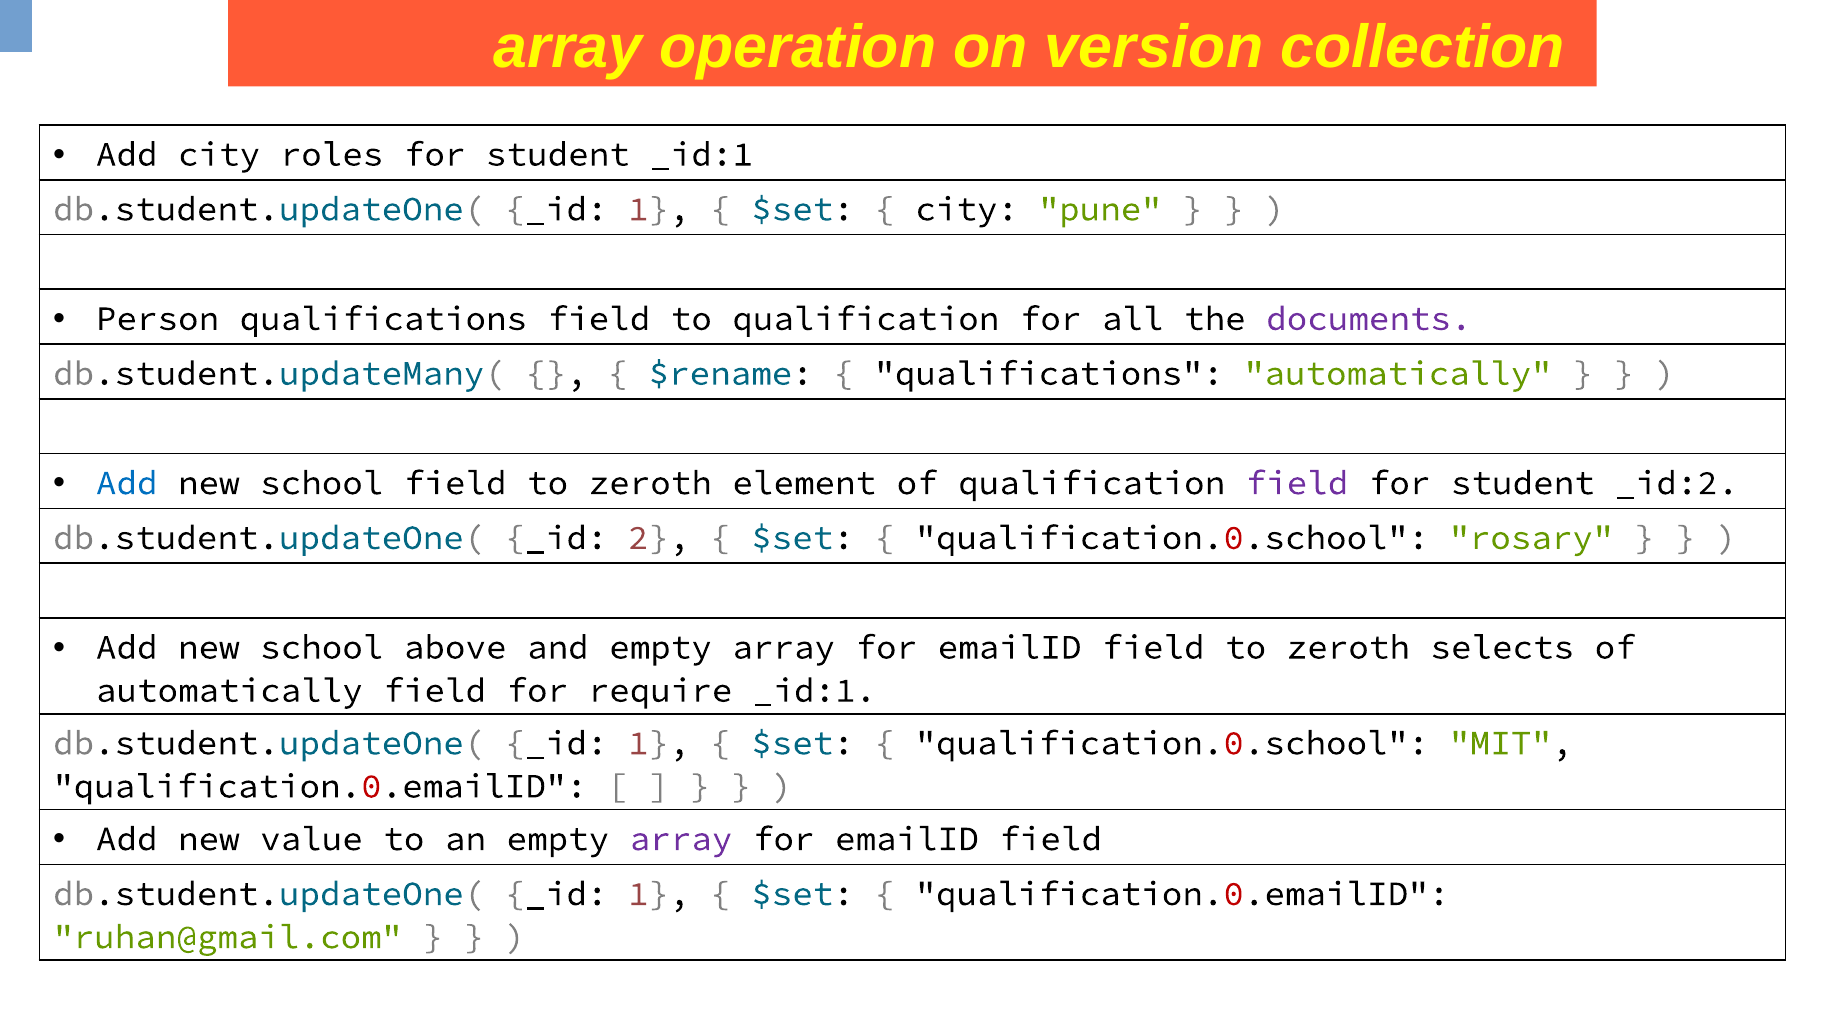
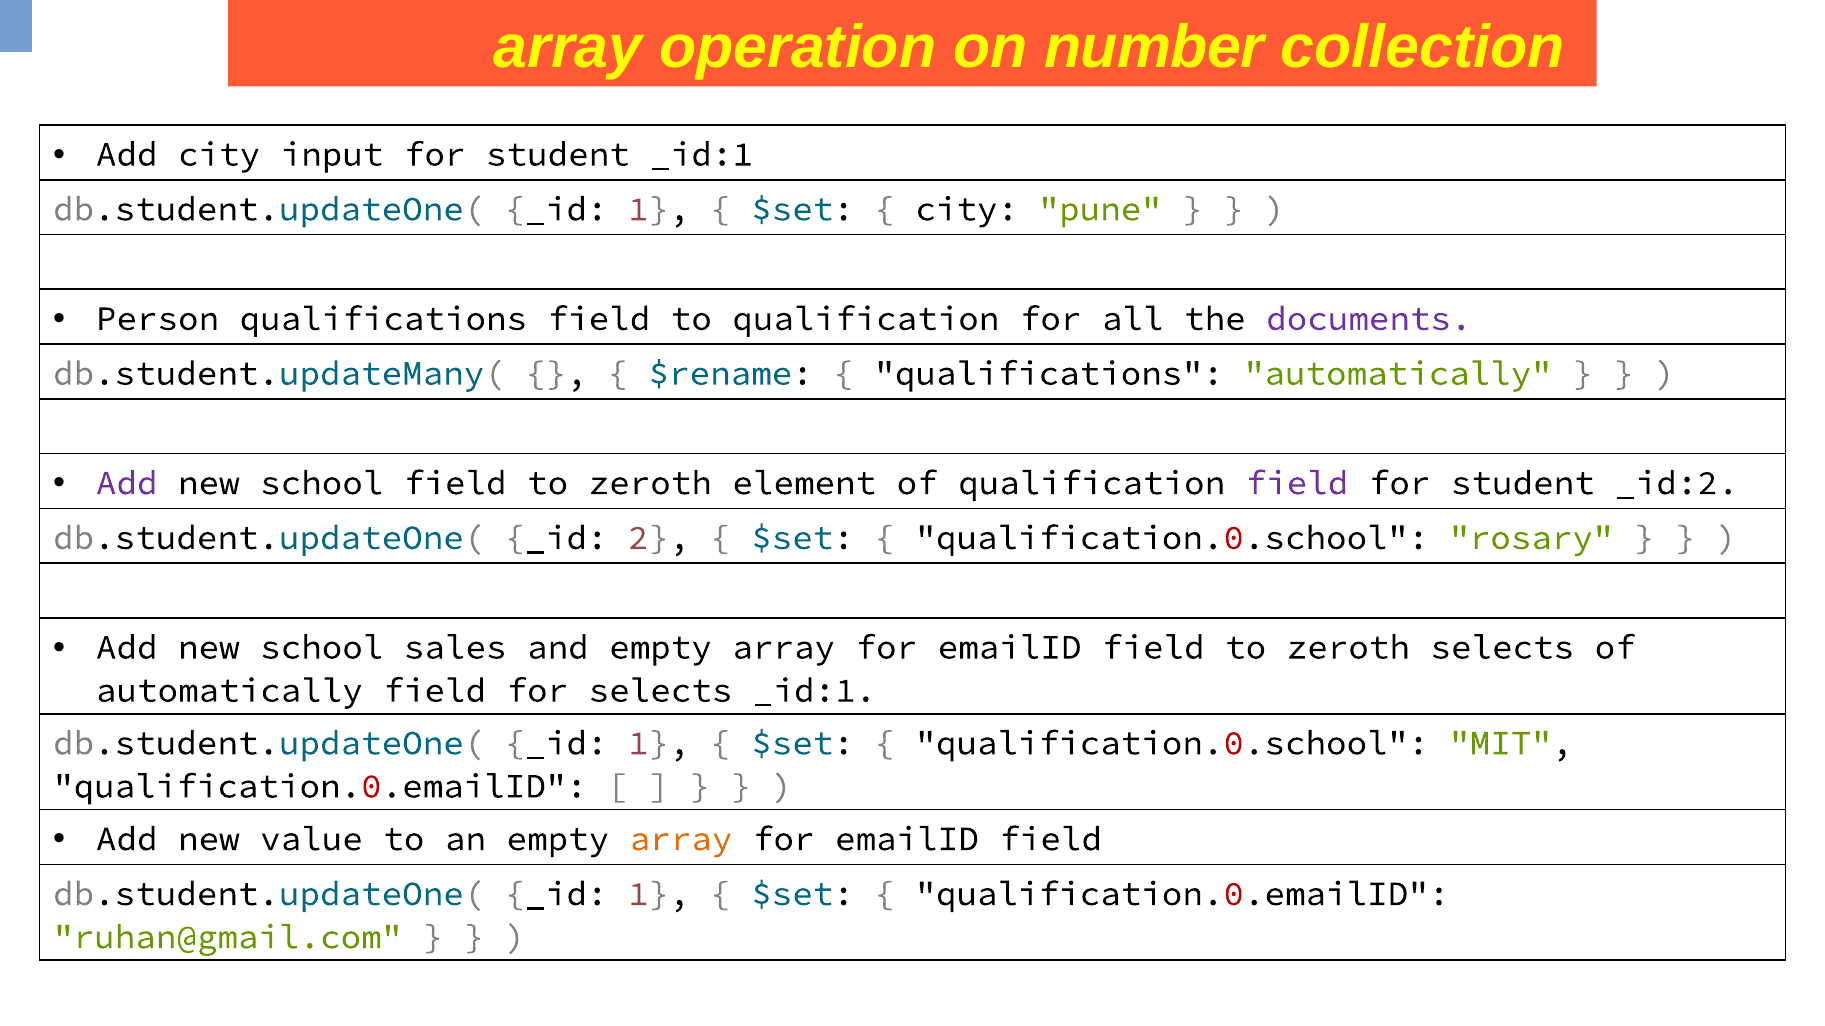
version: version -> number (1154, 47)
roles: roles -> input (332, 154)
Add colour: blue -> purple (127, 483)
above: above -> sales (455, 648)
for require: require -> selects (661, 691)
array colour: purple -> orange (681, 839)
